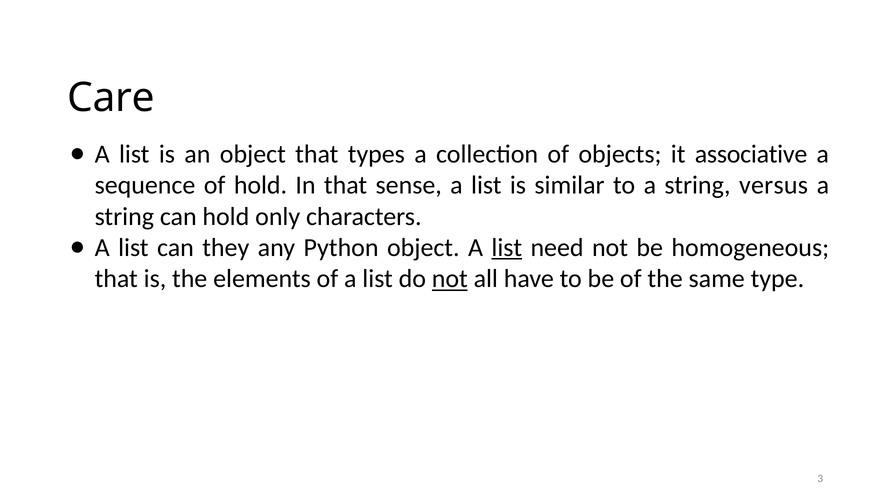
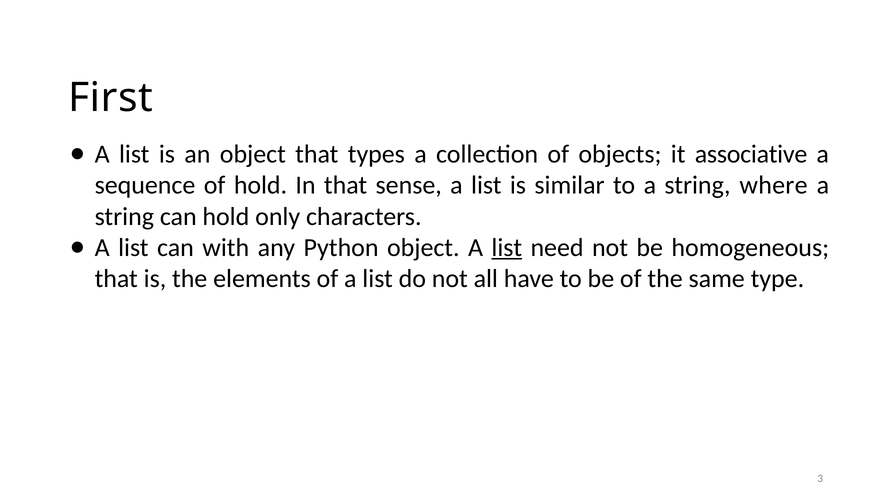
Care: Care -> First (111, 98)
versus: versus -> where (774, 185)
they: they -> with (226, 248)
not underline: present -> none (450, 279)
